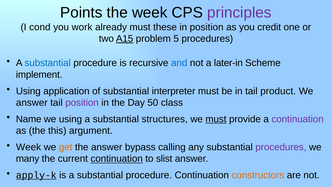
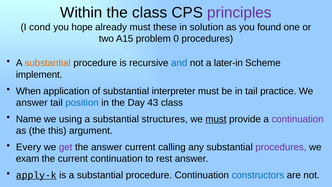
Points: Points -> Within (81, 12)
the week: week -> class (150, 12)
work: work -> hope (82, 27)
in position: position -> solution (207, 27)
credit: credit -> found (269, 27)
A15 underline: present -> none (125, 39)
5: 5 -> 0 (176, 39)
substantial colour: blue -> orange (48, 63)
Using: Using -> When (28, 91)
product: product -> practice (278, 91)
position colour: purple -> blue (82, 103)
50: 50 -> 43 (153, 103)
Week: Week -> Every (29, 147)
get colour: orange -> purple (66, 147)
answer bypass: bypass -> current (140, 147)
many: many -> exam (28, 159)
continuation underline: present -> none (117, 159)
slist: slist -> rest (164, 159)
constructors colour: orange -> blue (258, 175)
